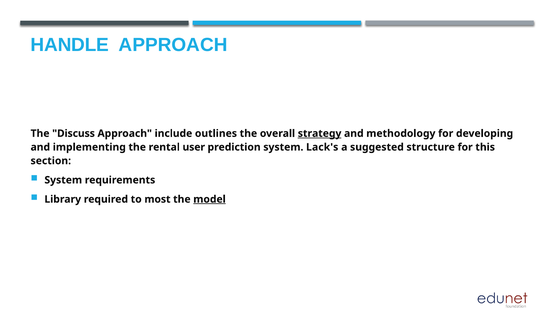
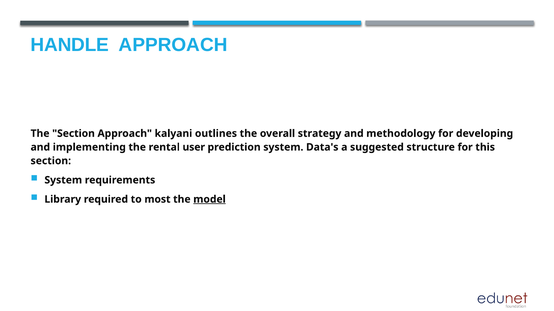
The Discuss: Discuss -> Section (74, 134)
include: include -> kalyani (173, 134)
strategy underline: present -> none (320, 134)
Lack's: Lack's -> Data's (322, 147)
